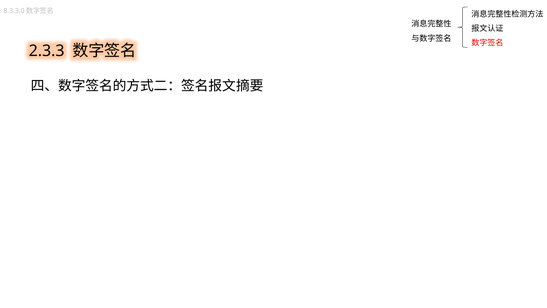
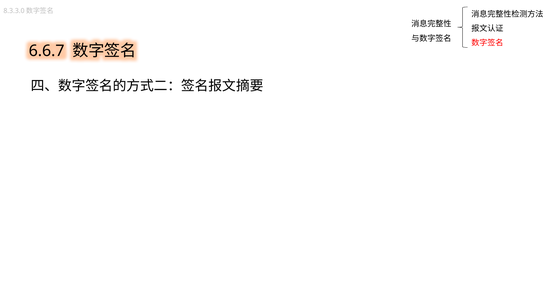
2.3.3: 2.3.3 -> 6.6.7 (47, 51)
